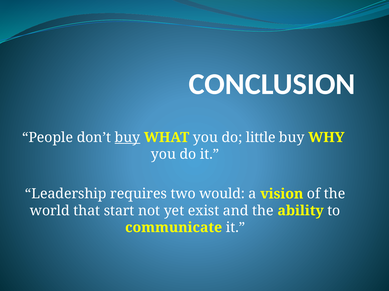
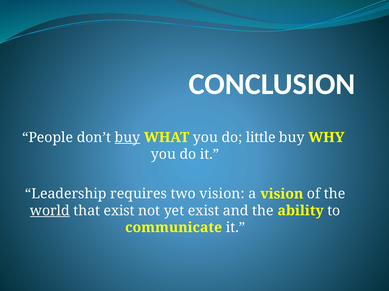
two would: would -> vision (222, 194)
world underline: none -> present (50, 211)
that start: start -> exist (119, 211)
